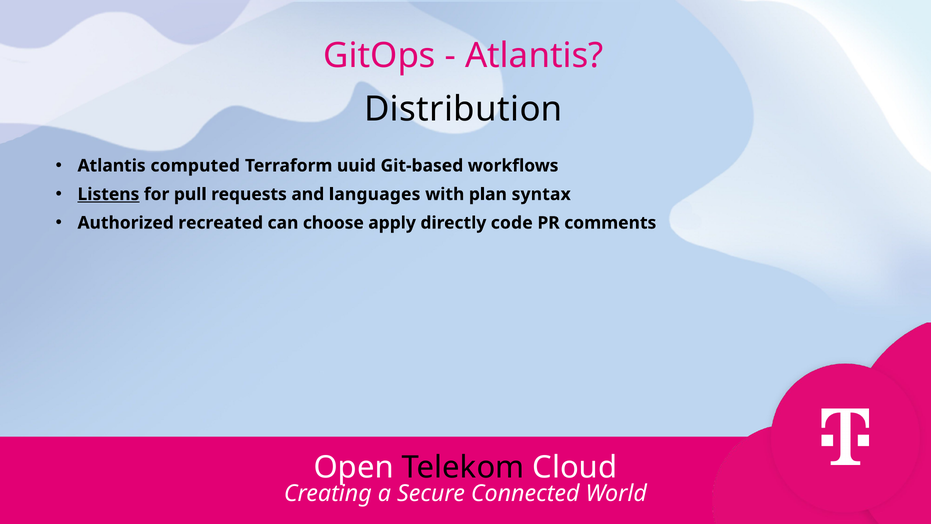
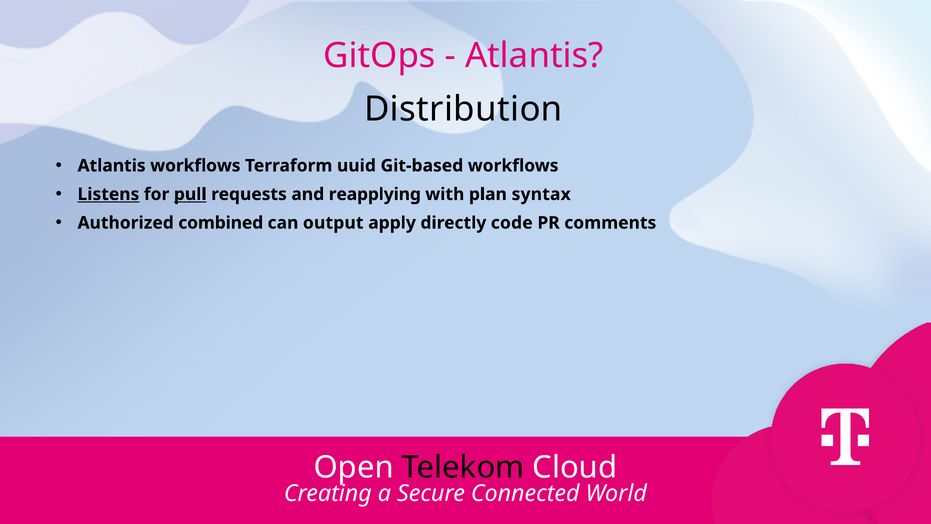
Atlantis computed: computed -> workflows (195, 166)
pull underline: none -> present (190, 194)
languages: languages -> reapplying (375, 194)
recreated: recreated -> combined (221, 223)
choose: choose -> output (333, 223)
